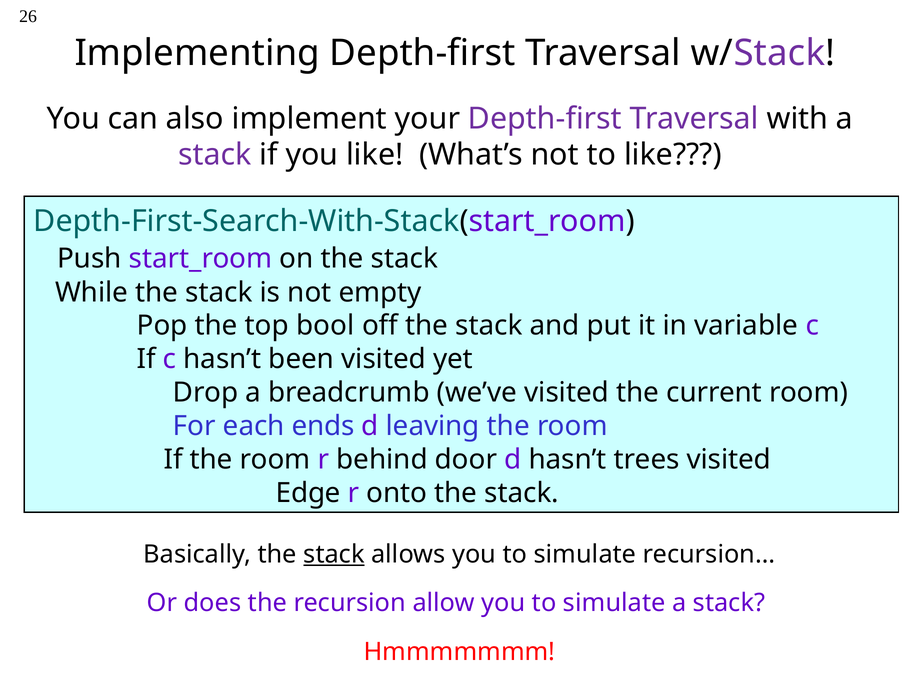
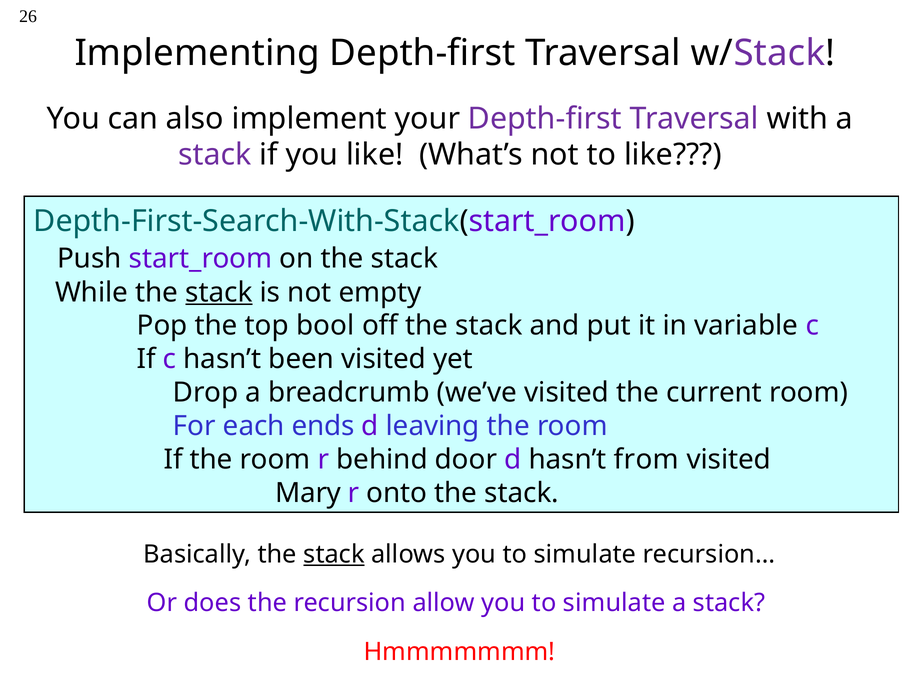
stack underline: none -> present (219, 292)
trees: trees -> from (646, 459)
Edge: Edge -> Mary (308, 493)
